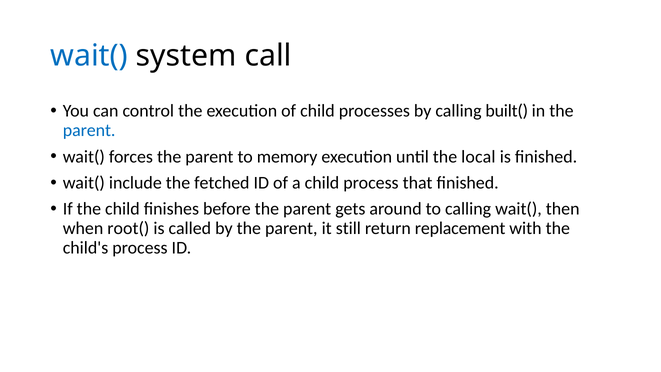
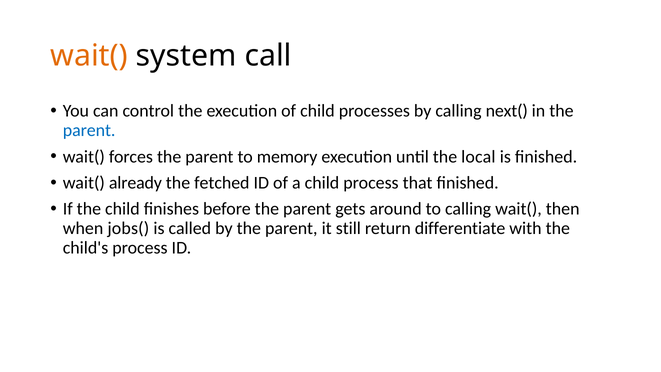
wait( colour: blue -> orange (89, 56)
built(: built( -> next( (507, 111)
include: include -> already (135, 183)
root(: root( -> jobs( (128, 228)
replacement: replacement -> differentiate (460, 228)
